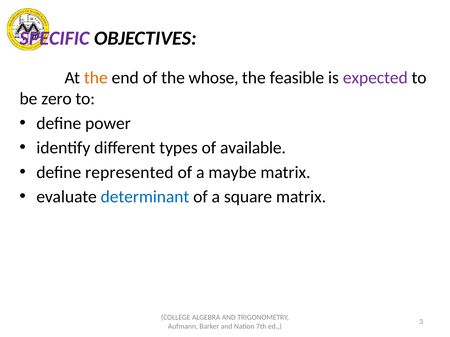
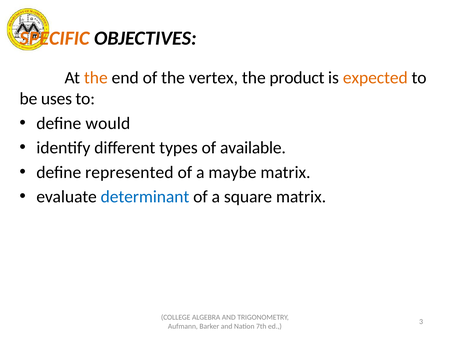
SPECIFIC colour: purple -> orange (55, 38)
whose: whose -> vertex (213, 78)
feasible: feasible -> product (297, 78)
expected colour: purple -> orange (375, 78)
zero: zero -> uses (56, 99)
power: power -> would (108, 124)
